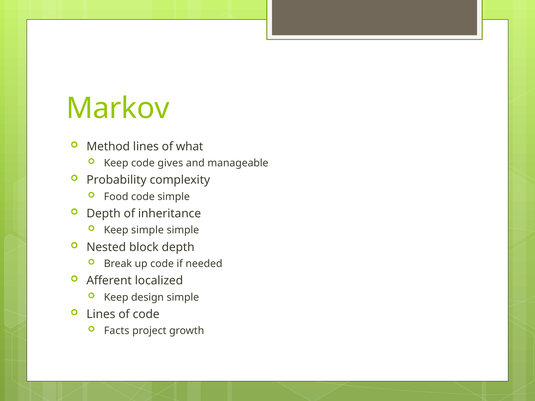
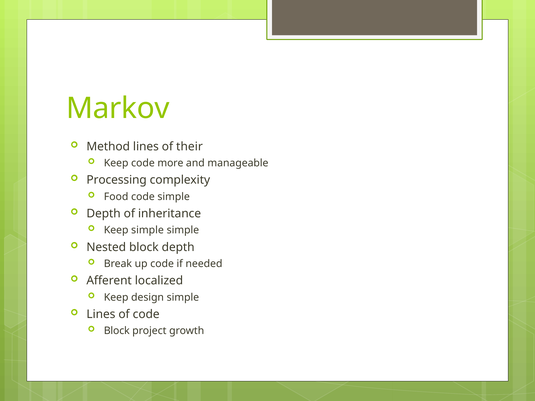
what: what -> their (190, 147)
gives: gives -> more (170, 163)
Probability: Probability -> Processing (117, 180)
Facts: Facts -> Block (117, 331)
